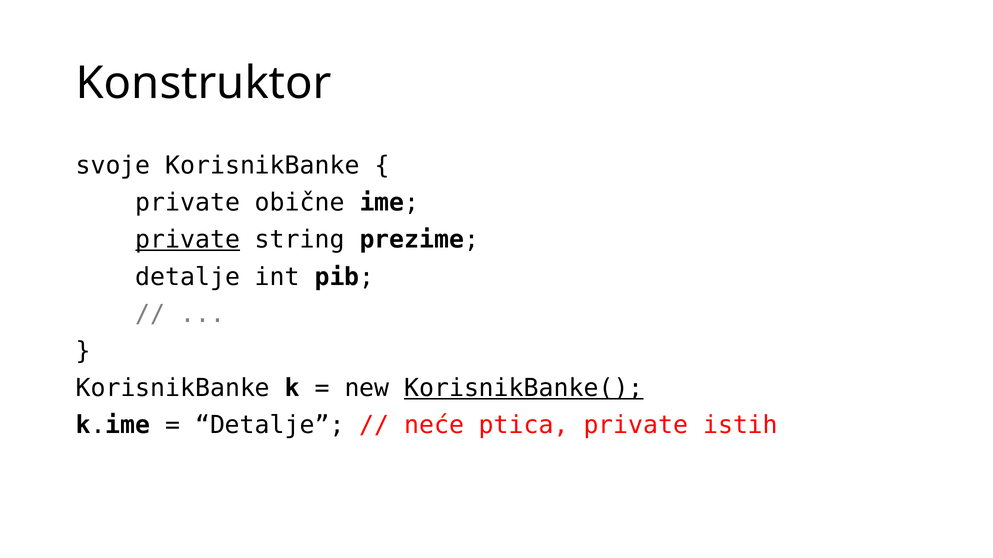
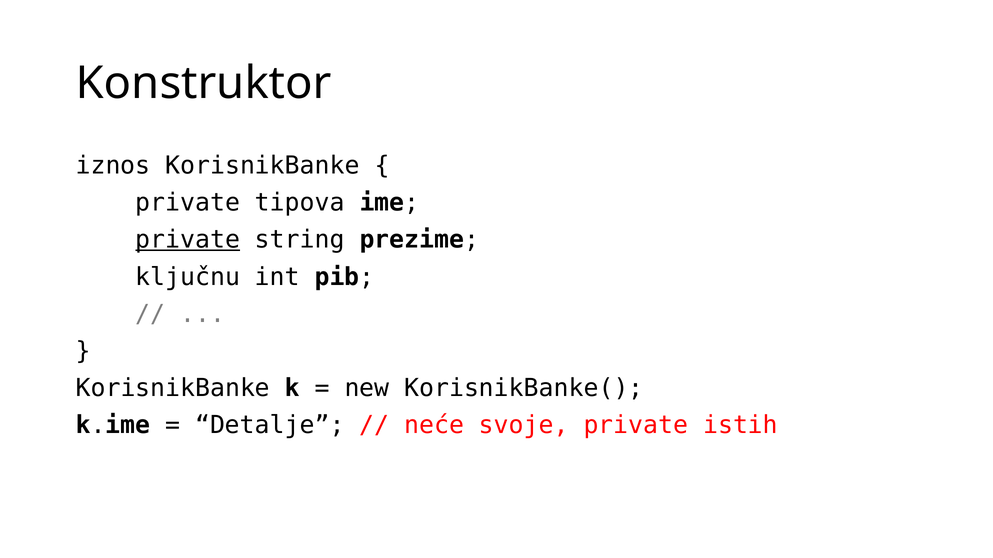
svoje: svoje -> iznos (113, 166)
obične: obične -> tipova (300, 203)
detalje: detalje -> ključnu (188, 277)
KorisnikBanke( underline: present -> none (524, 389)
ptica: ptica -> svoje (524, 426)
